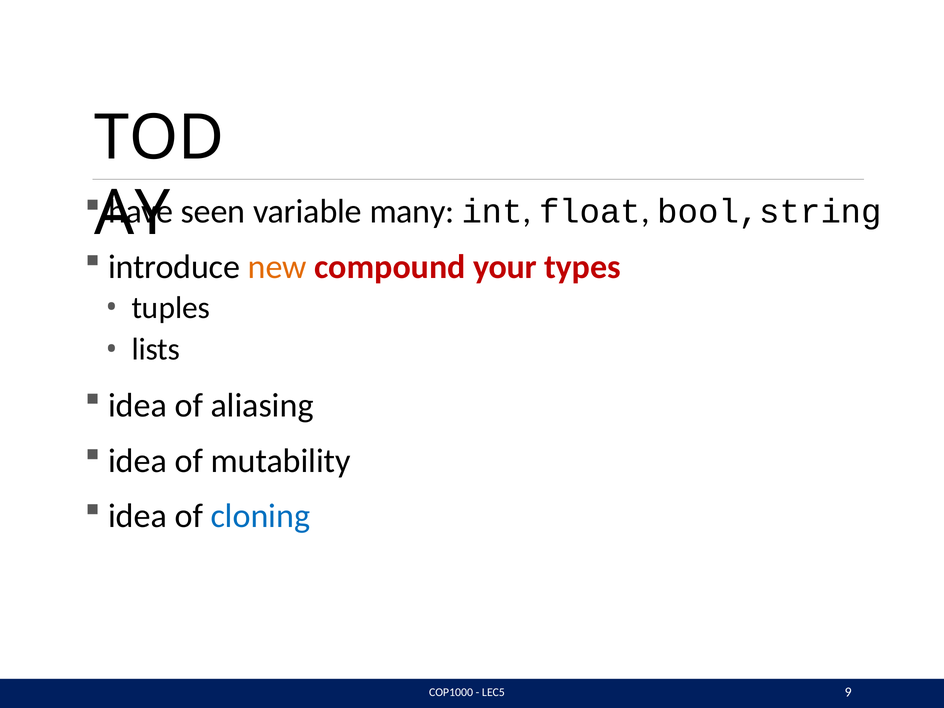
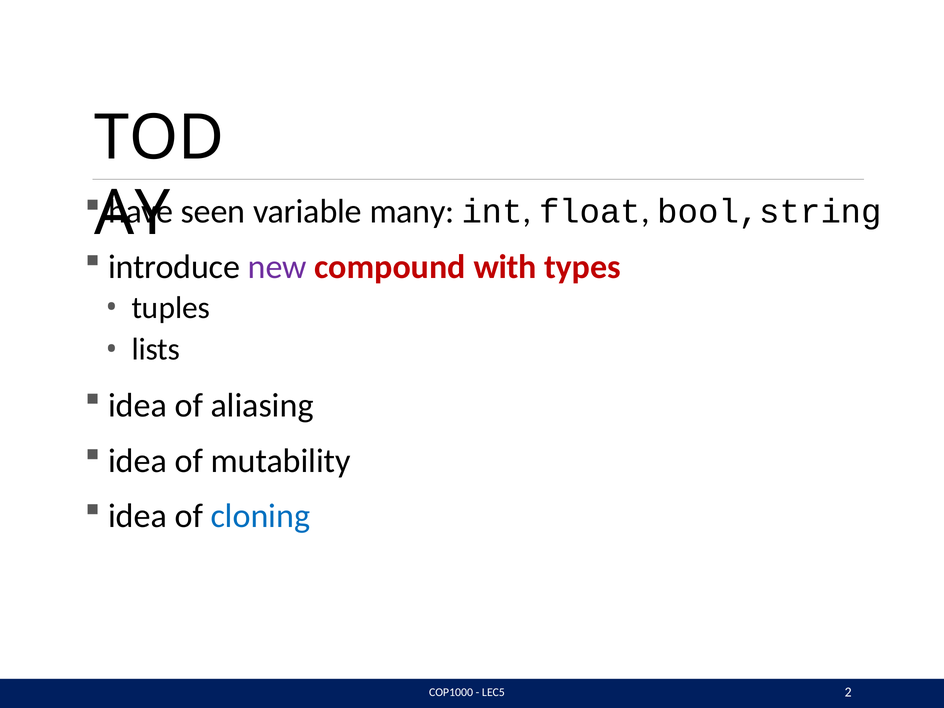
new colour: orange -> purple (277, 267)
your: your -> with (505, 267)
9: 9 -> 2 (848, 692)
